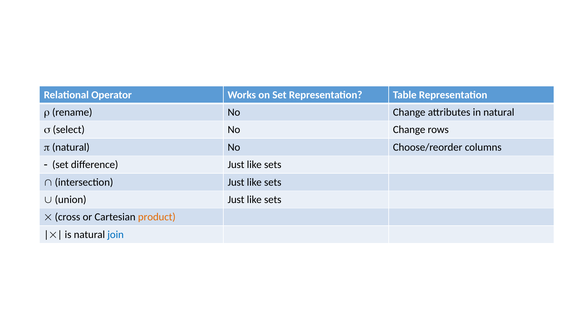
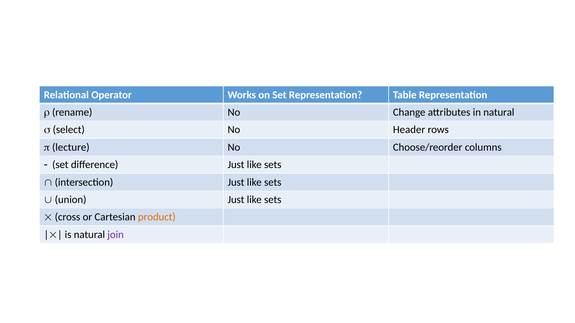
select No Change: Change -> Header (409, 130)
natural: natural -> lecture (71, 147)
join colour: blue -> purple (116, 235)
